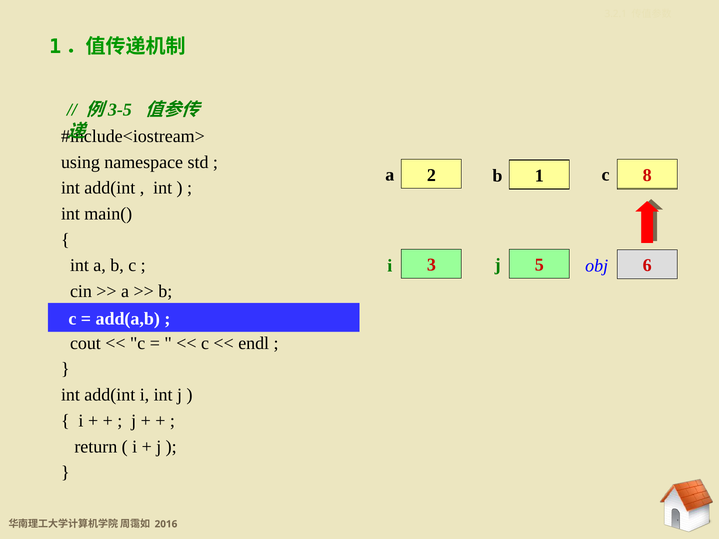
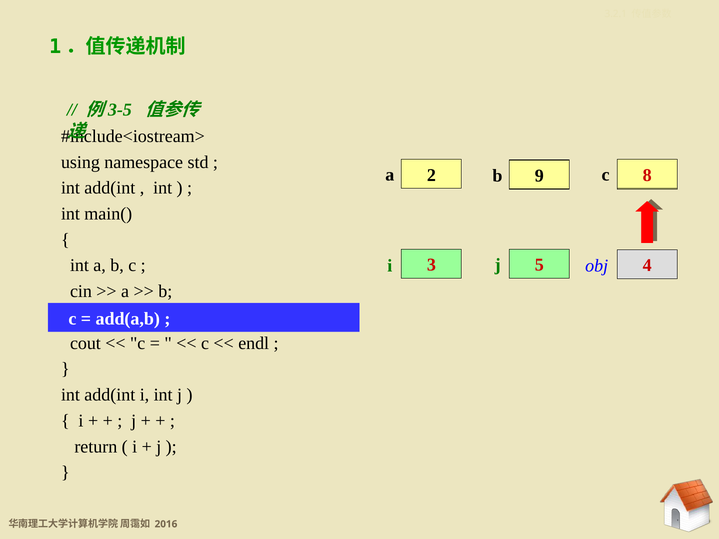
1: 1 -> 9 (539, 176)
obj 6: 6 -> 4 (647, 266)
